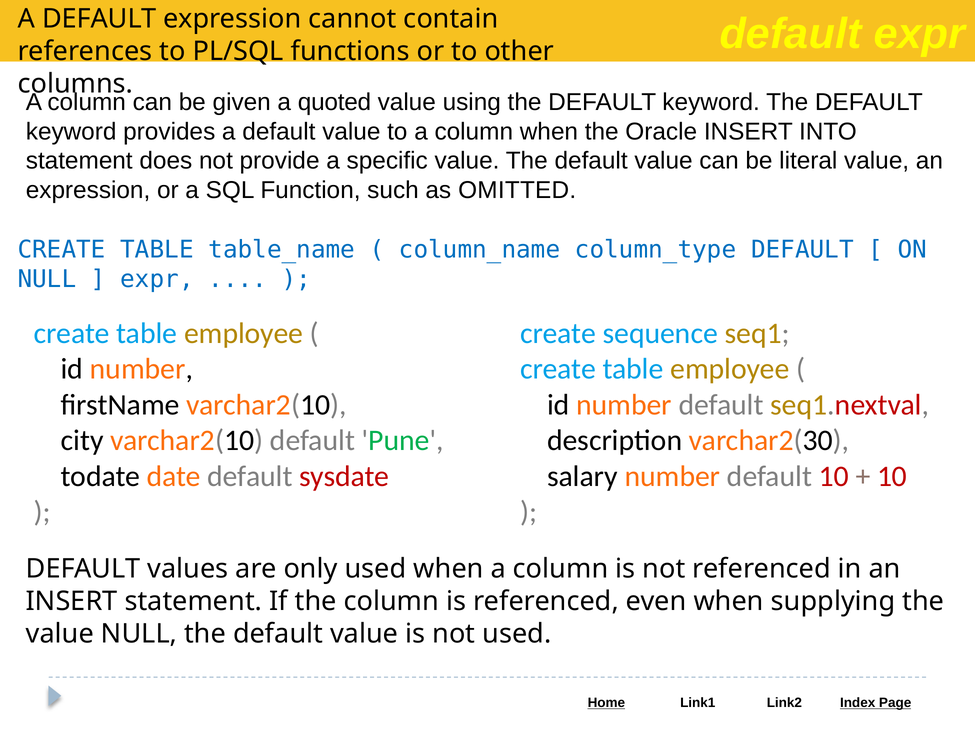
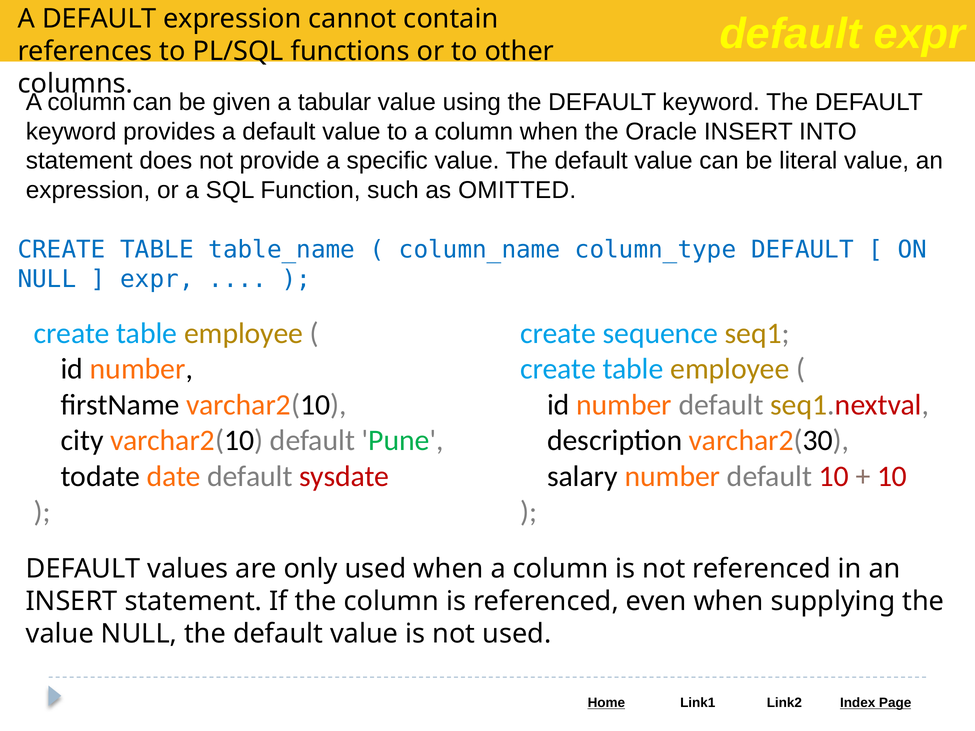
quoted: quoted -> tabular (334, 102)
